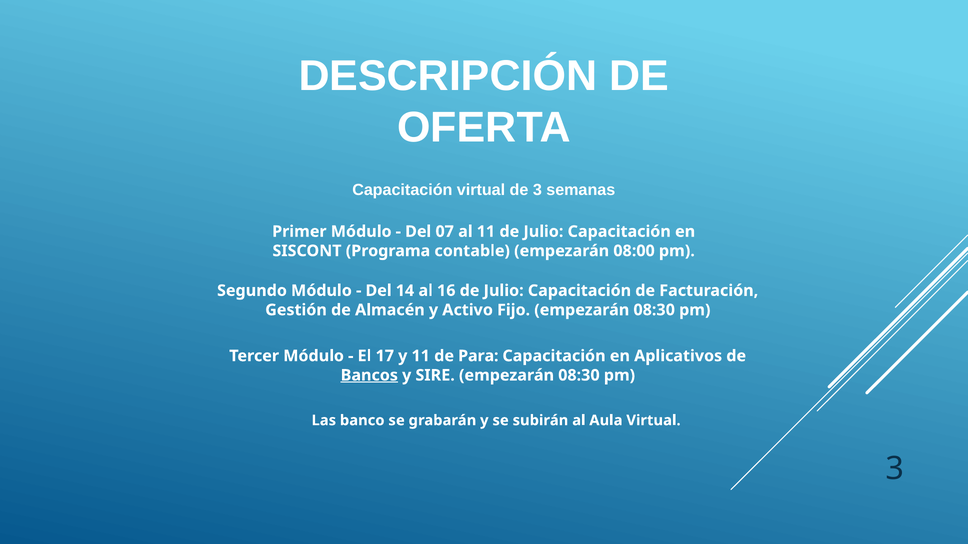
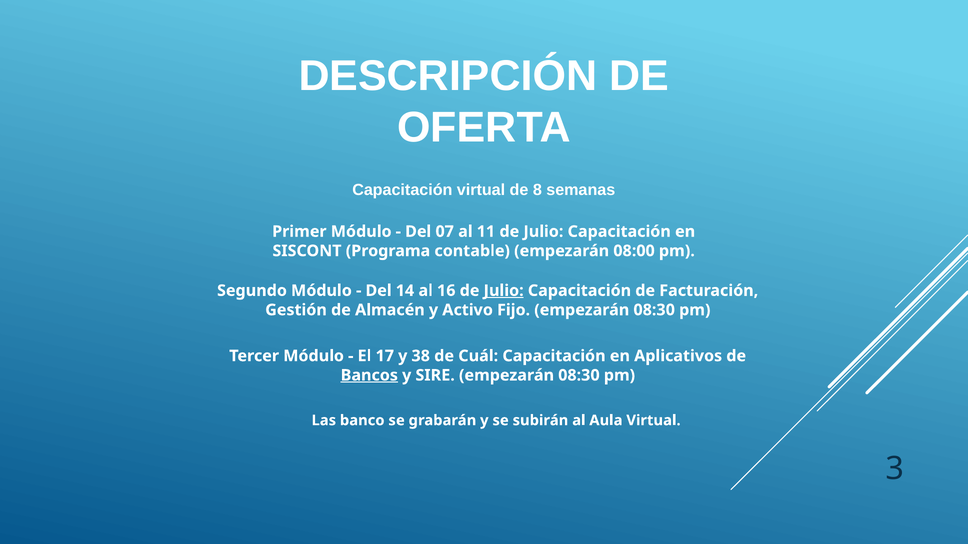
de 3: 3 -> 8 (537, 190)
Julio underline: none -> present (504, 291)
y 11: 11 -> 38 (421, 356)
Para: Para -> Cuál (478, 356)
